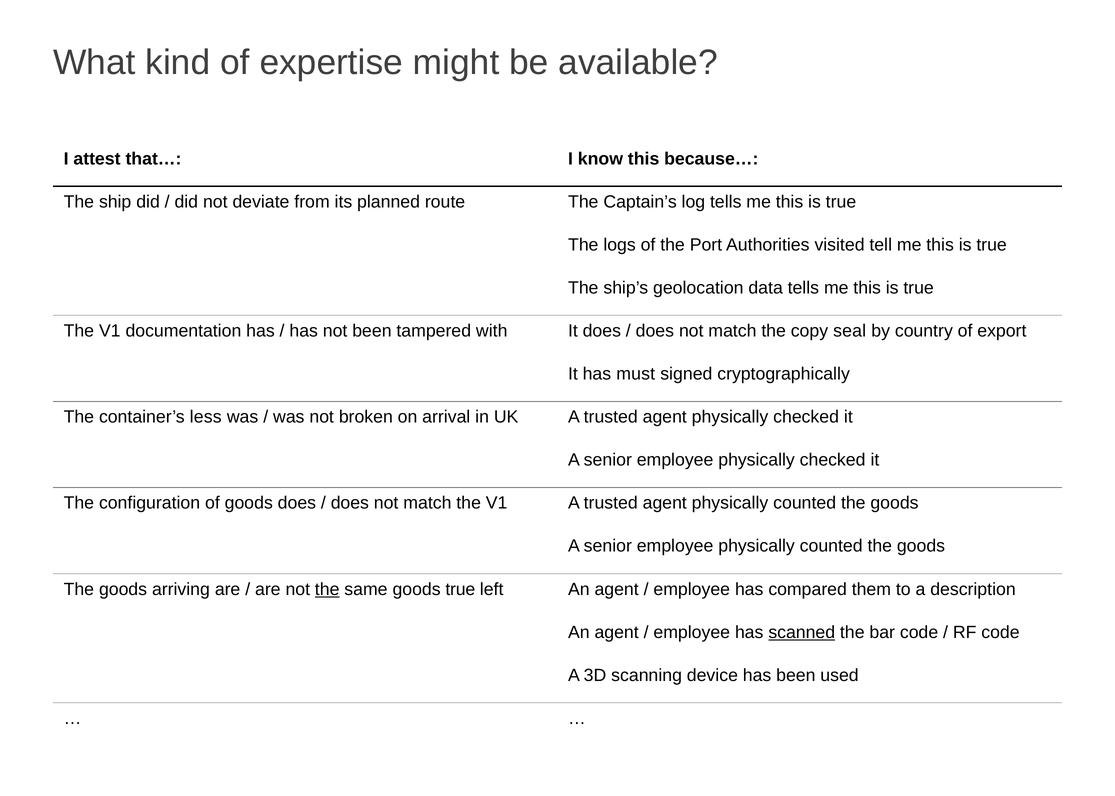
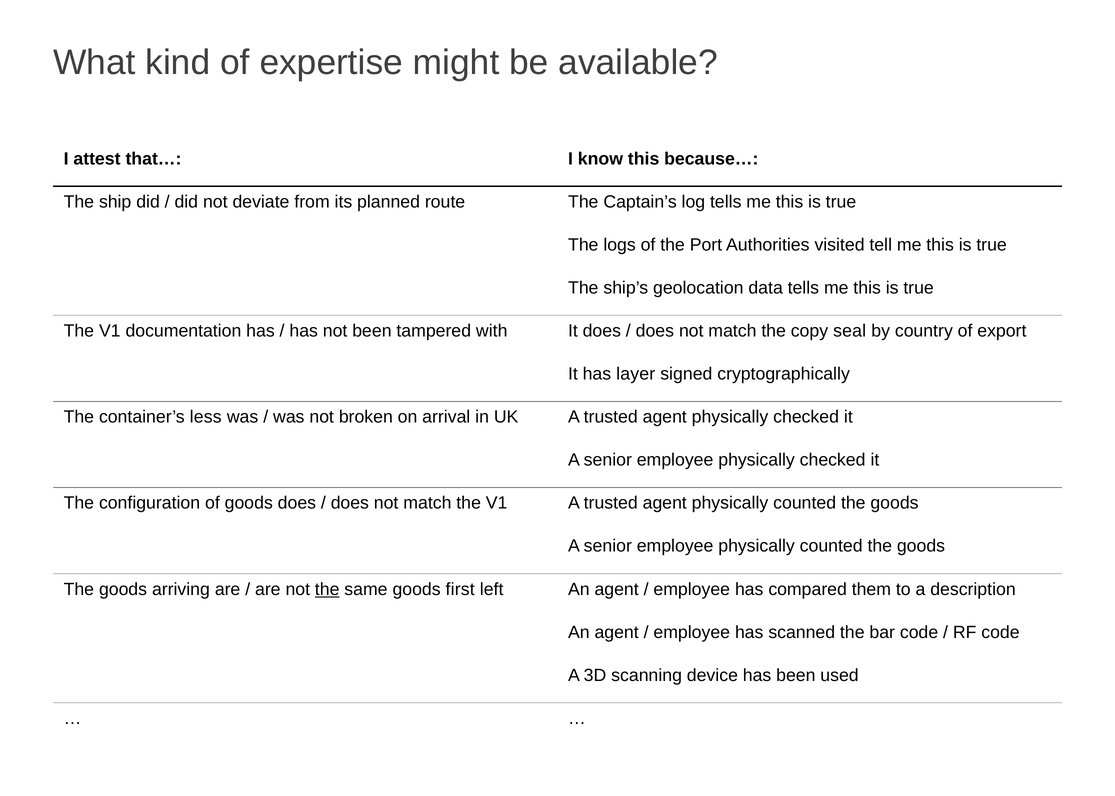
must: must -> layer (636, 374)
goods true: true -> first (460, 590)
scanned underline: present -> none (802, 633)
